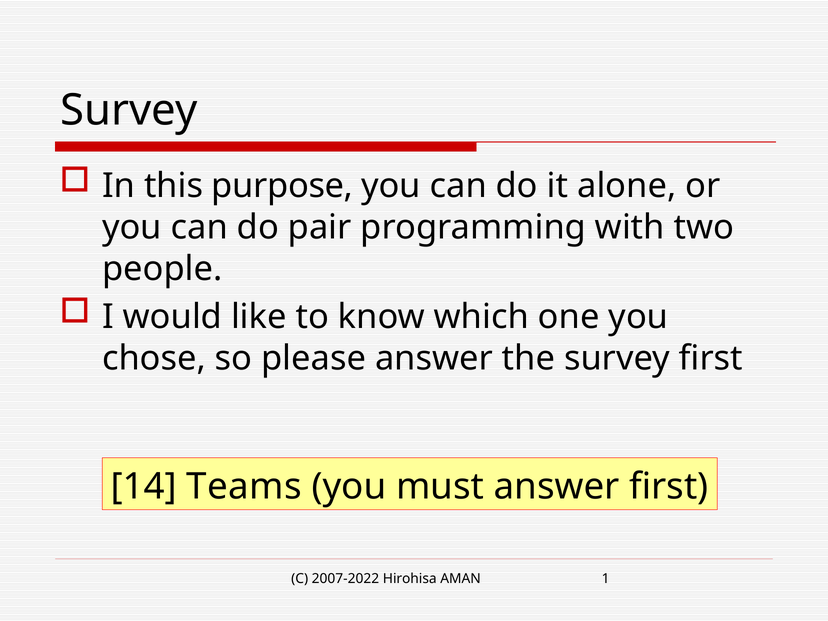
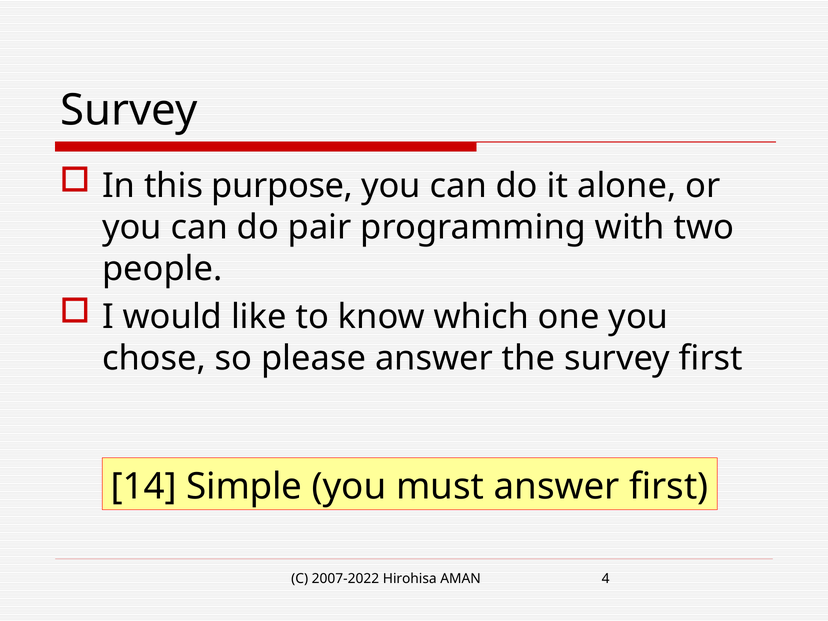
Teams: Teams -> Simple (244, 486)
1: 1 -> 4 (606, 579)
